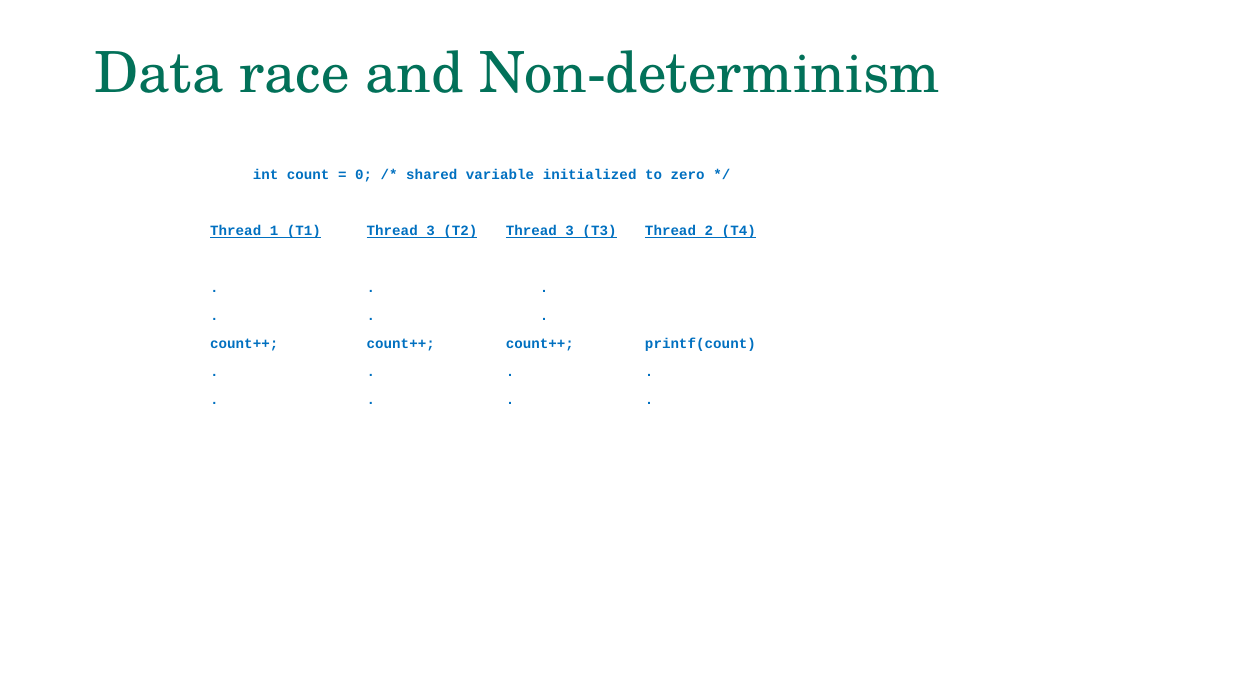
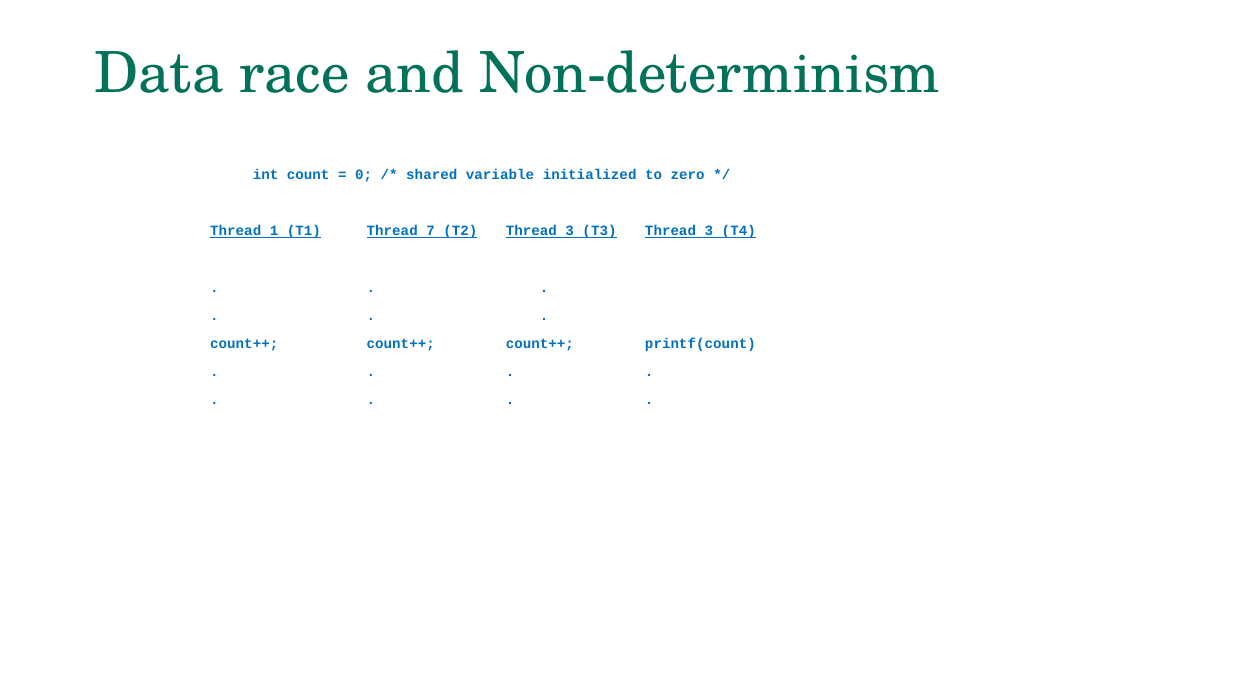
T1 Thread 3: 3 -> 7 (431, 231)
T3 Thread 2: 2 -> 3 (709, 231)
